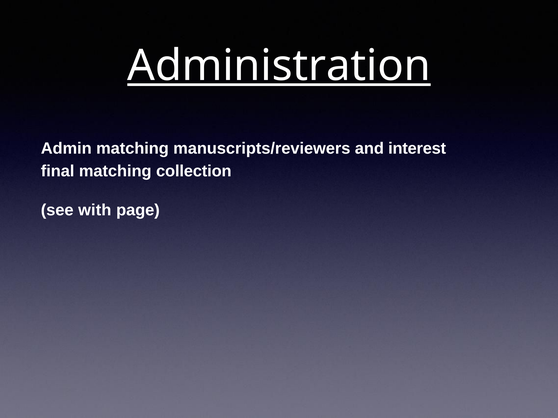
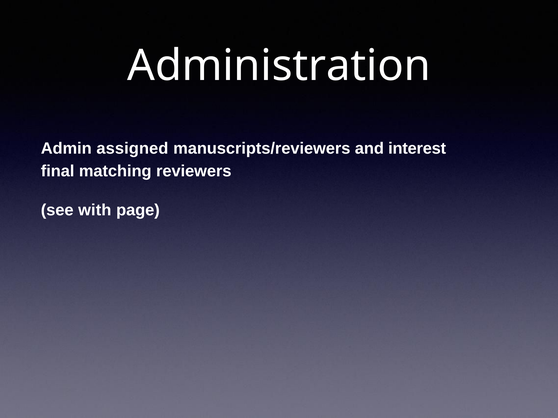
Administration underline: present -> none (279, 66)
Admin matching: matching -> assigned (132, 149)
collection: collection -> reviewers (194, 171)
